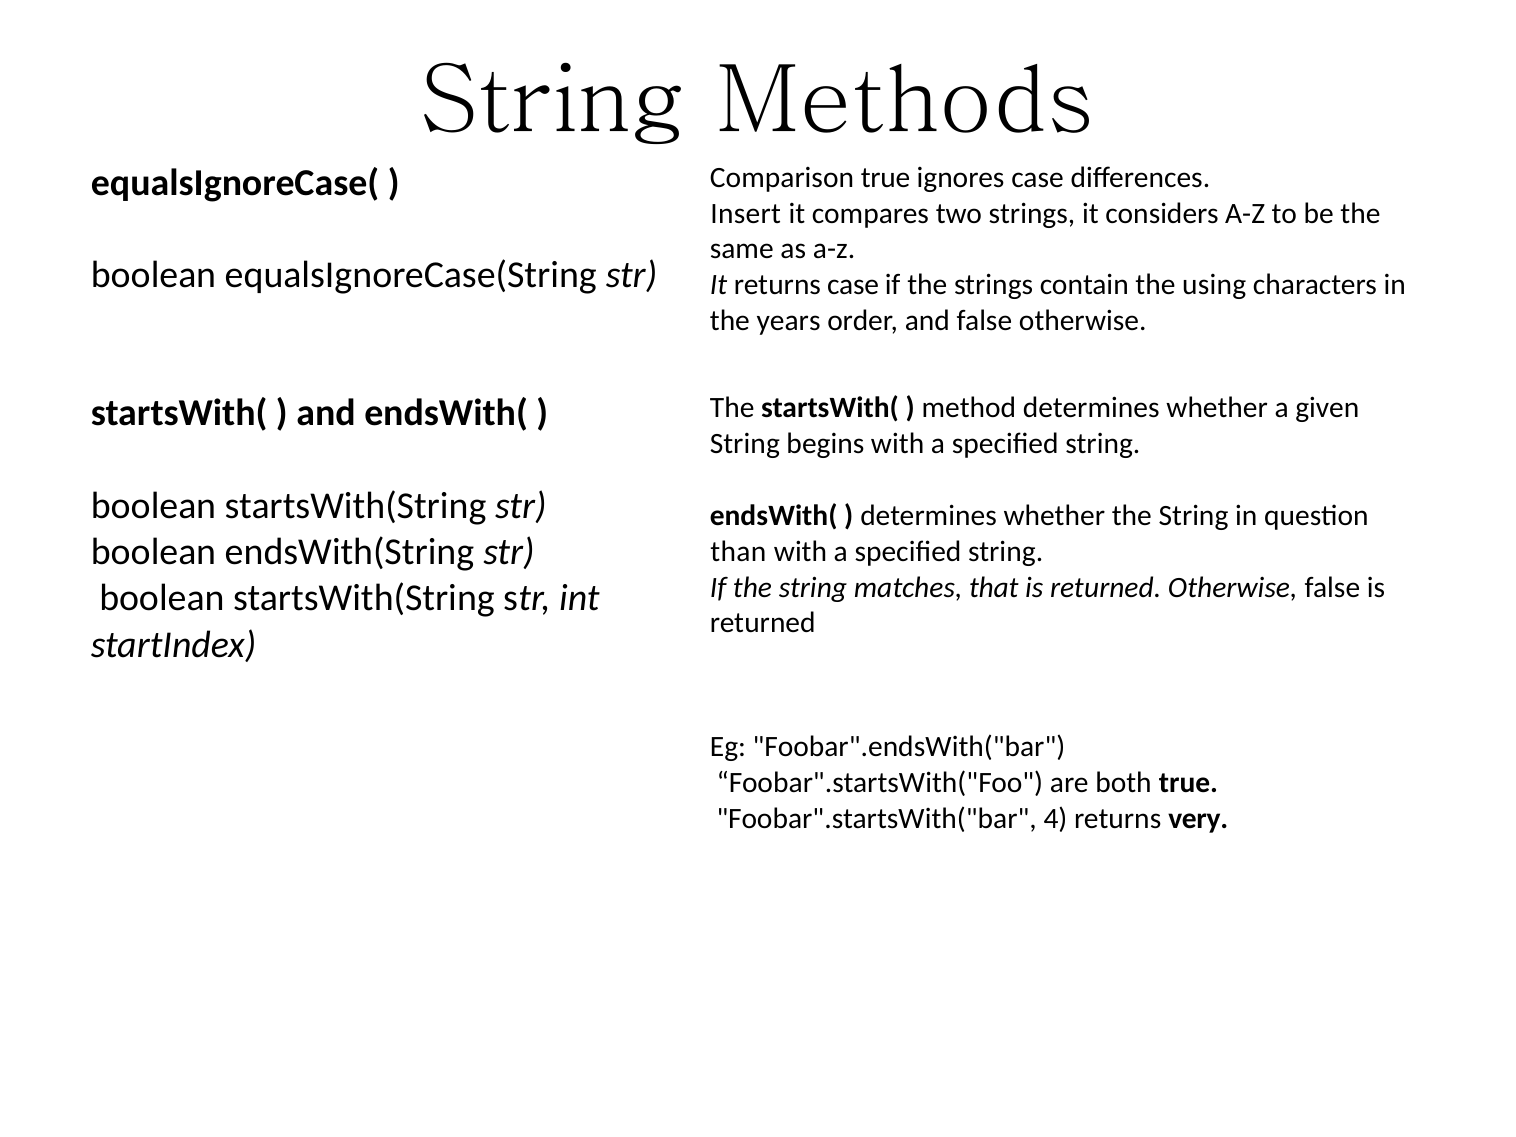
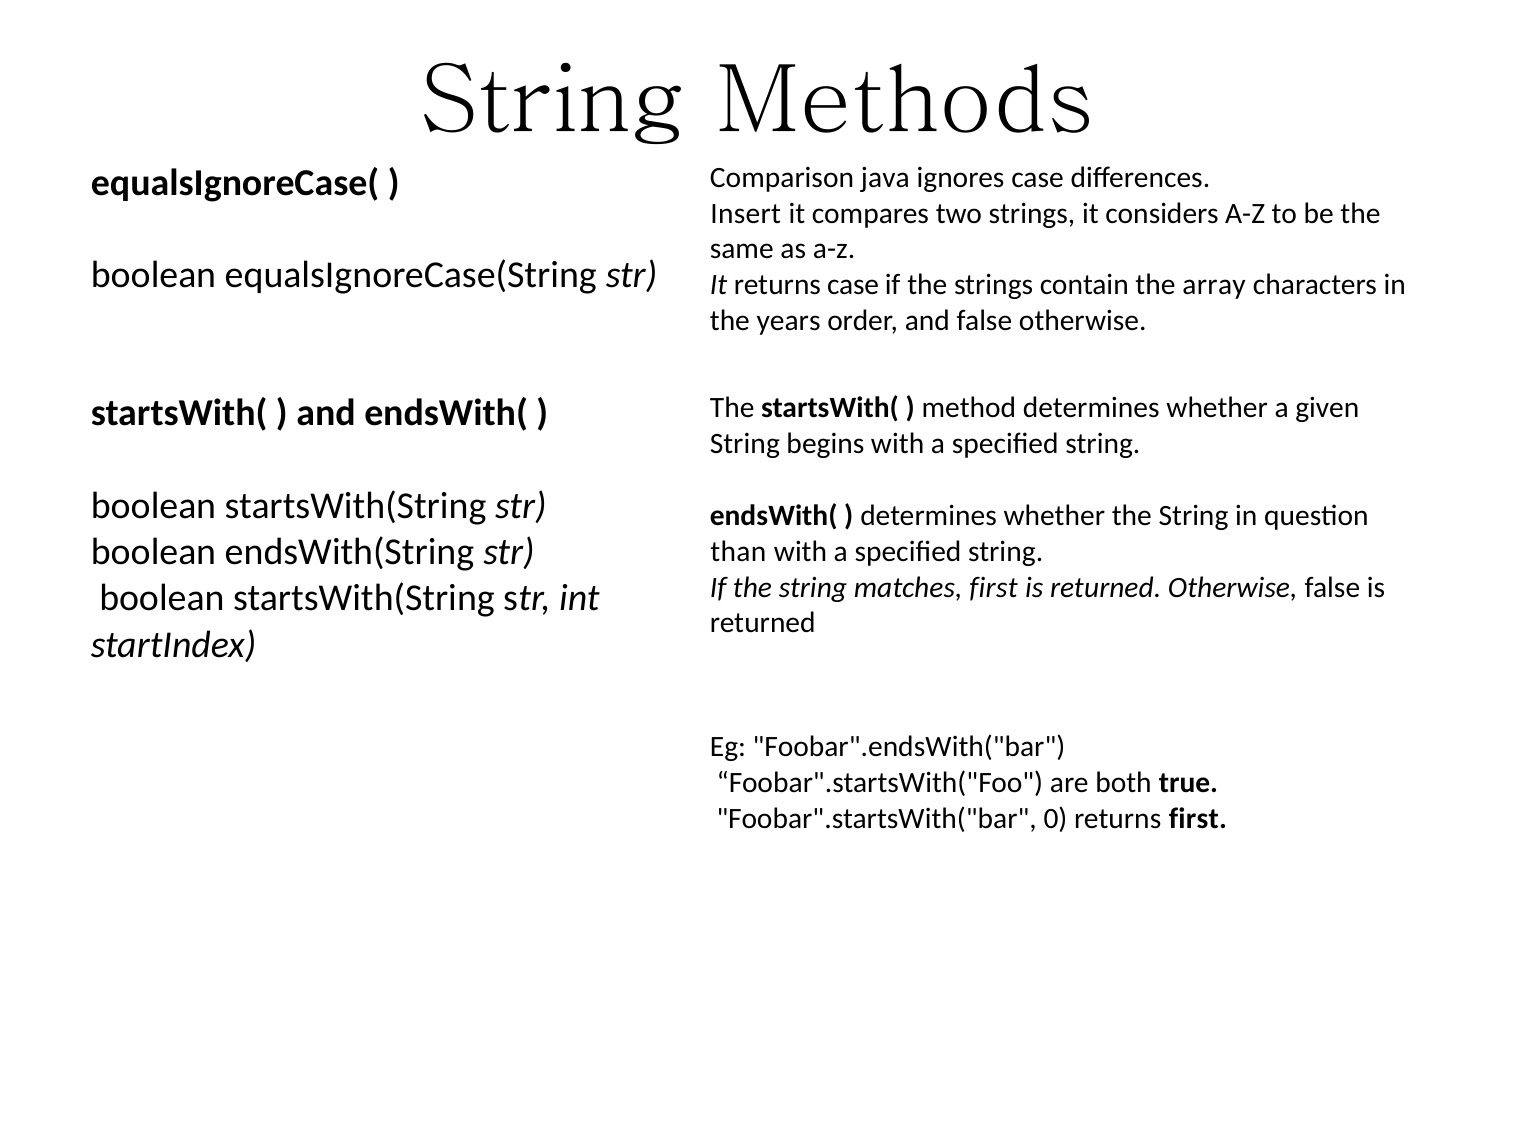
Comparison true: true -> java (885, 178)
using: using -> array (1214, 285)
matches that: that -> first (994, 587)
4: 4 -> 0 (1055, 819)
returns very: very -> first (1198, 819)
